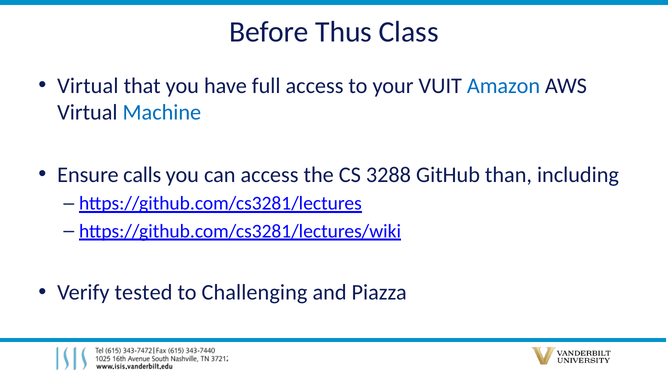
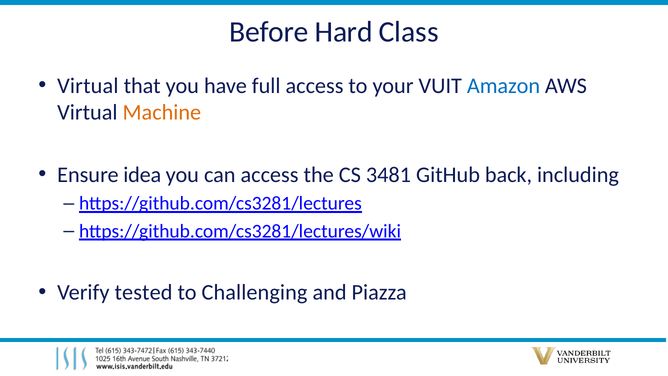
Thus: Thus -> Hard (344, 32)
Machine colour: blue -> orange (162, 112)
calls: calls -> idea (142, 175)
3288: 3288 -> 3481 (388, 175)
than: than -> back (509, 175)
